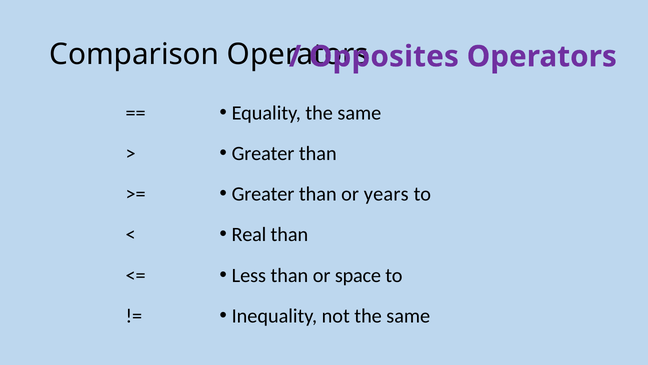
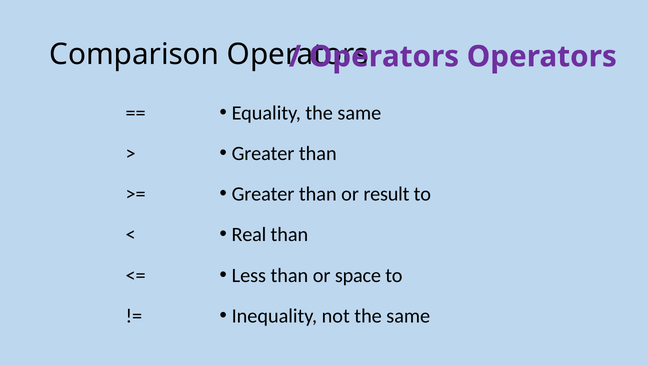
Opposites: Opposites -> Operators (384, 56)
years: years -> result (386, 194)
